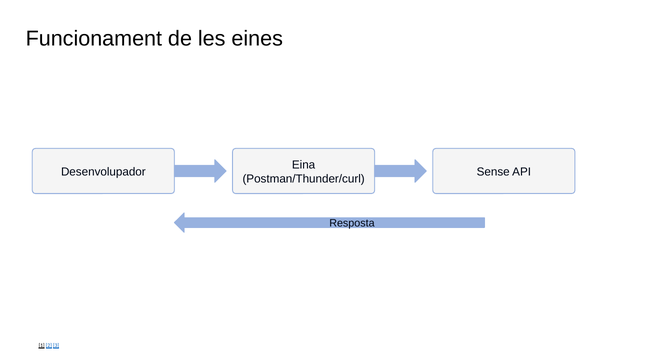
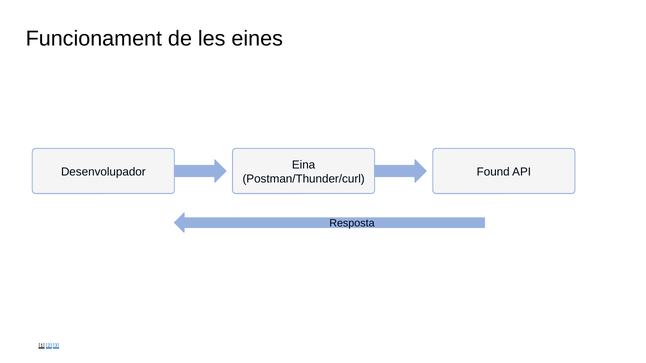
Sense: Sense -> Found (493, 172)
